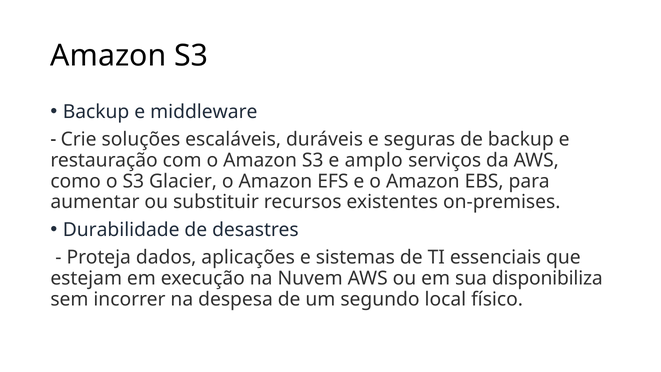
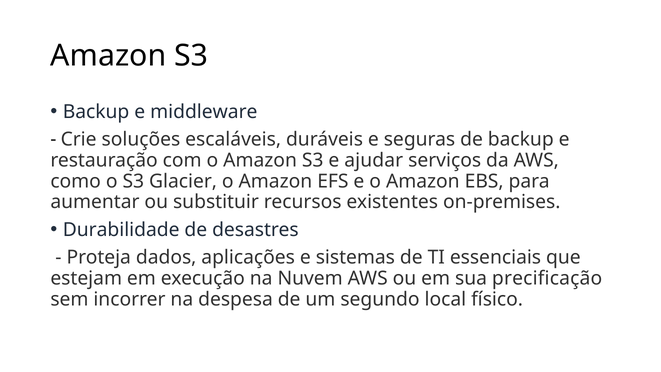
amplo: amplo -> ajudar (374, 160)
disponibiliza: disponibiliza -> precificação (547, 278)
